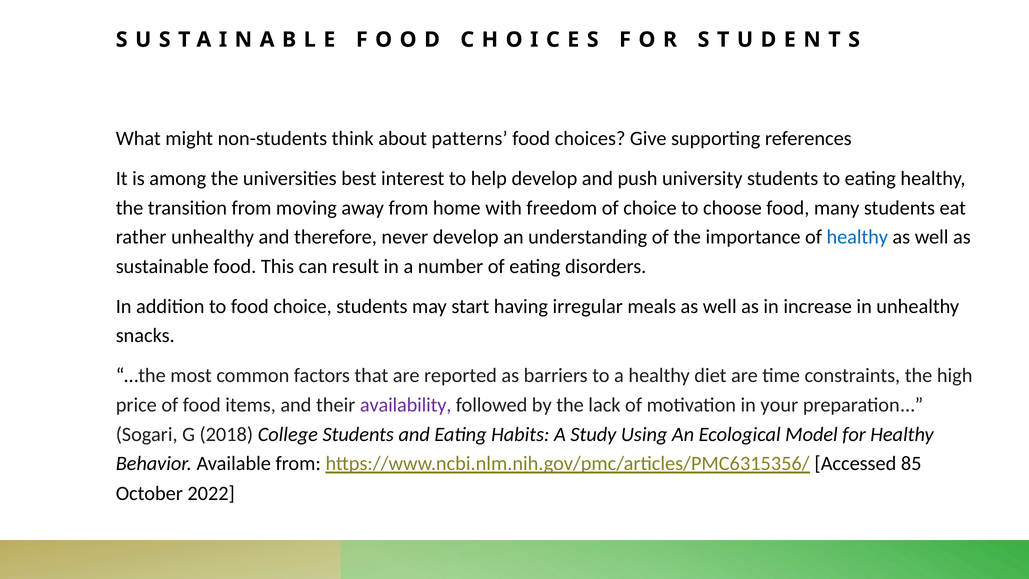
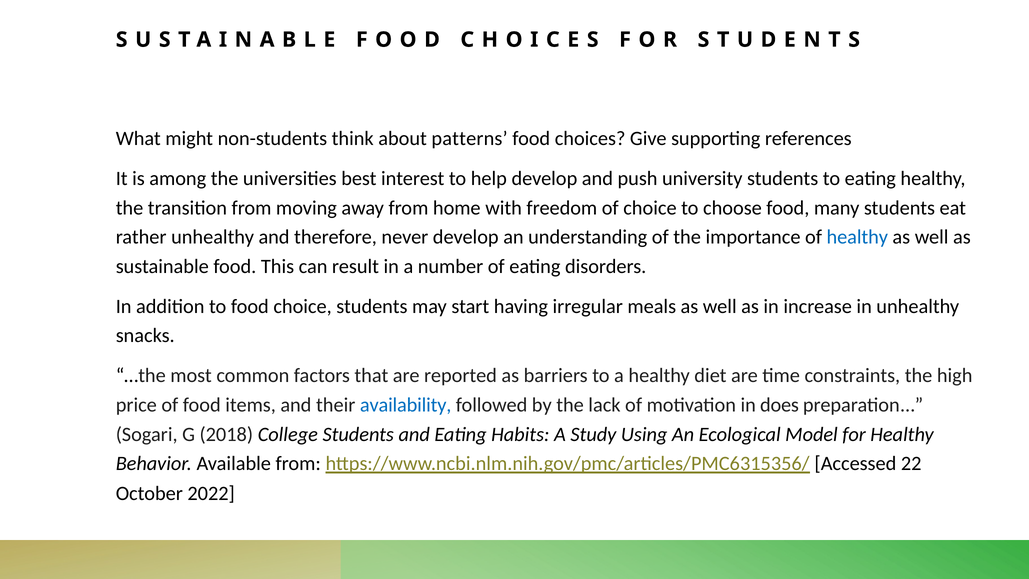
availability colour: purple -> blue (406, 405)
your: your -> does (779, 405)
85: 85 -> 22 (911, 464)
